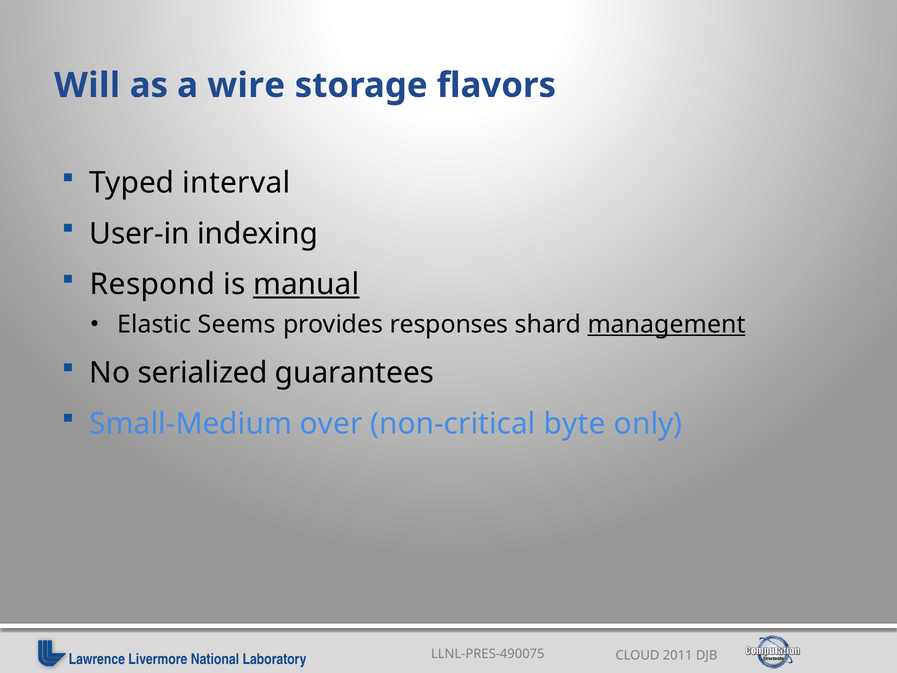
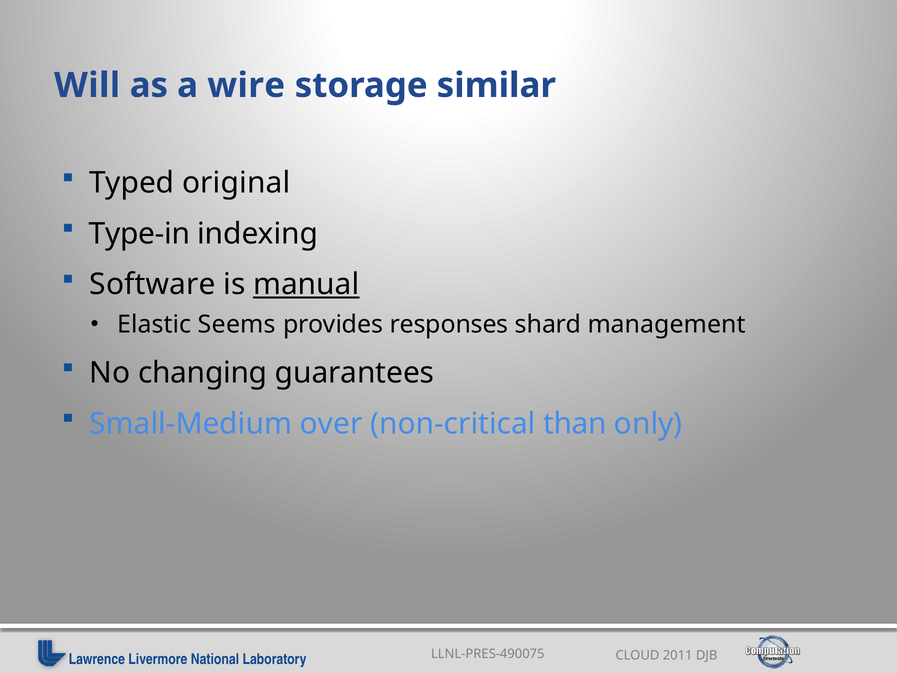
flavors: flavors -> similar (496, 85)
interval: interval -> original (236, 183)
User-in: User-in -> Type-in (140, 234)
Respond: Respond -> Software (153, 284)
management underline: present -> none (667, 324)
serialized: serialized -> changing (203, 373)
byte: byte -> than (575, 424)
